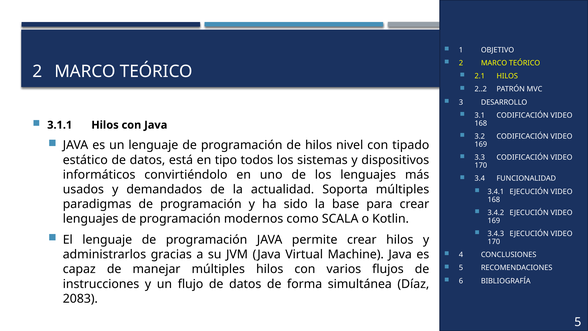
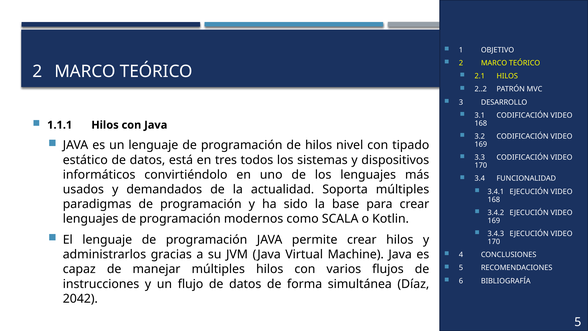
3.1.1: 3.1.1 -> 1.1.1 (60, 125)
tipo: tipo -> tres (226, 160)
2083: 2083 -> 2042 (80, 298)
